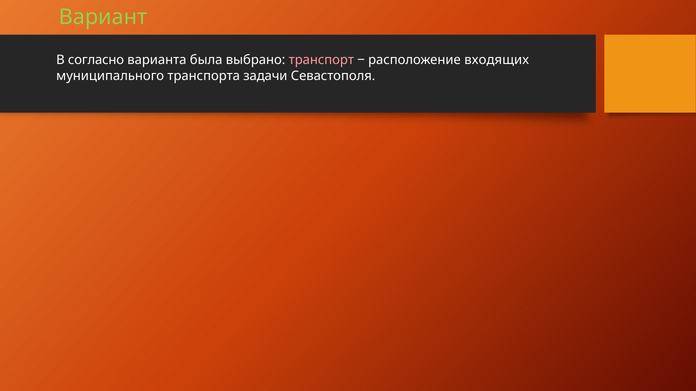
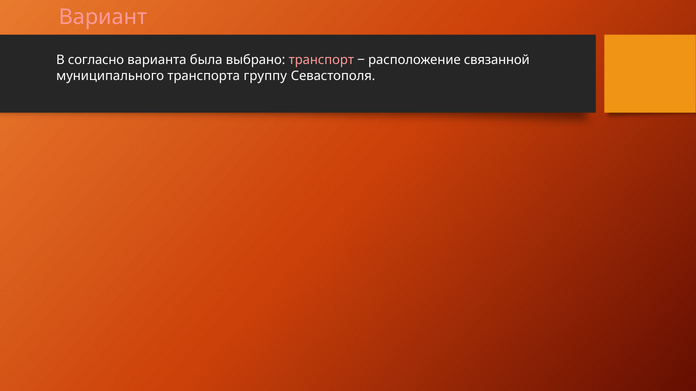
Вариант colour: light green -> pink (103, 17)
входящих: входящих -> связанной (497, 60)
задачи: задачи -> группу (265, 76)
